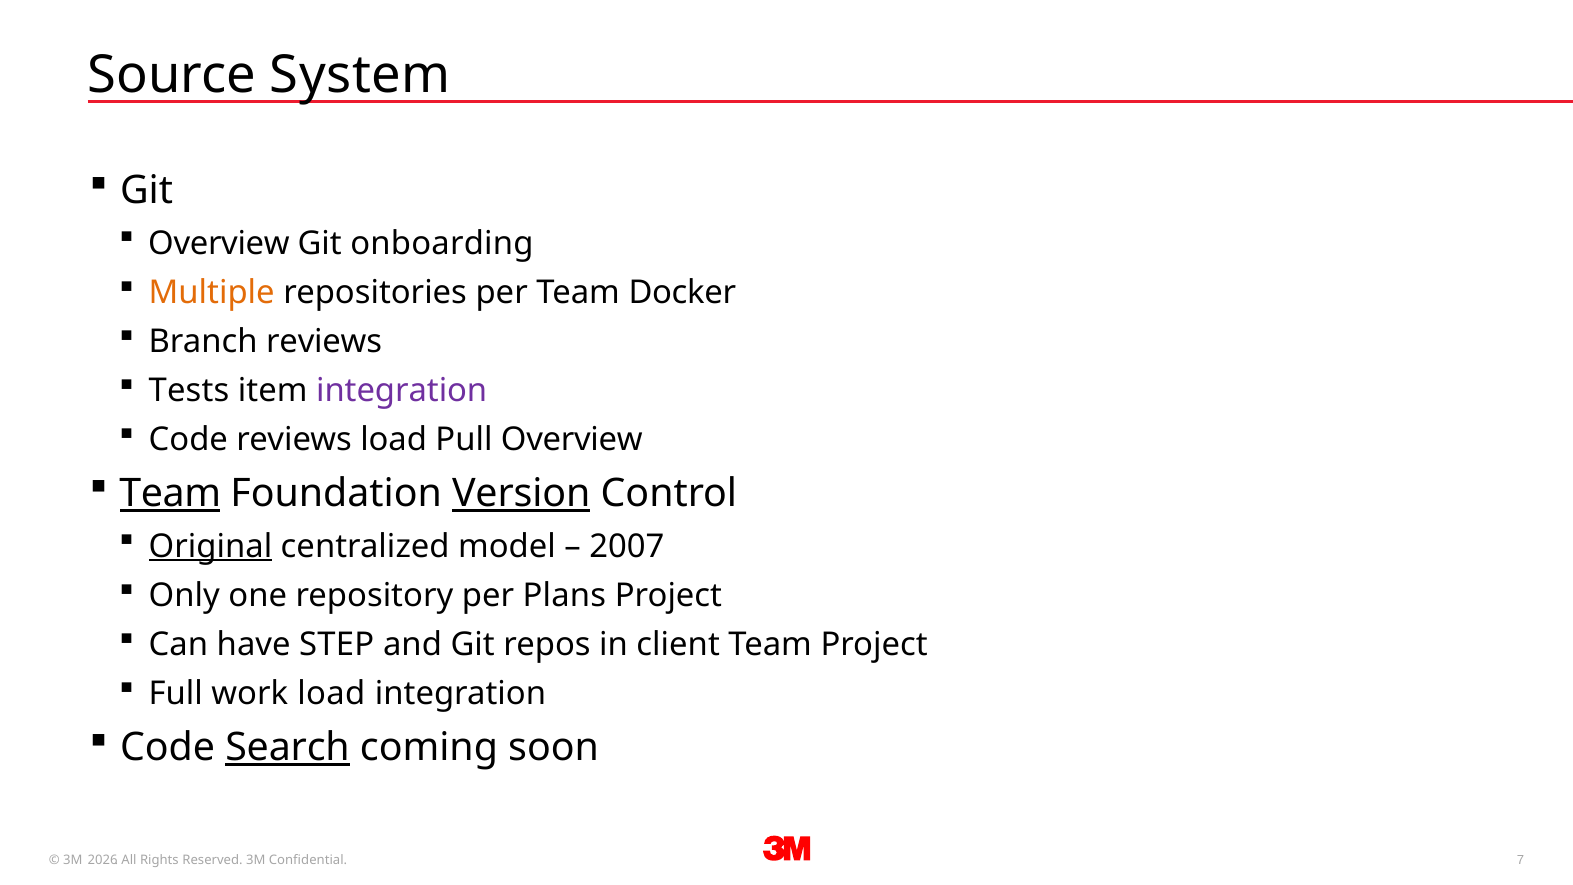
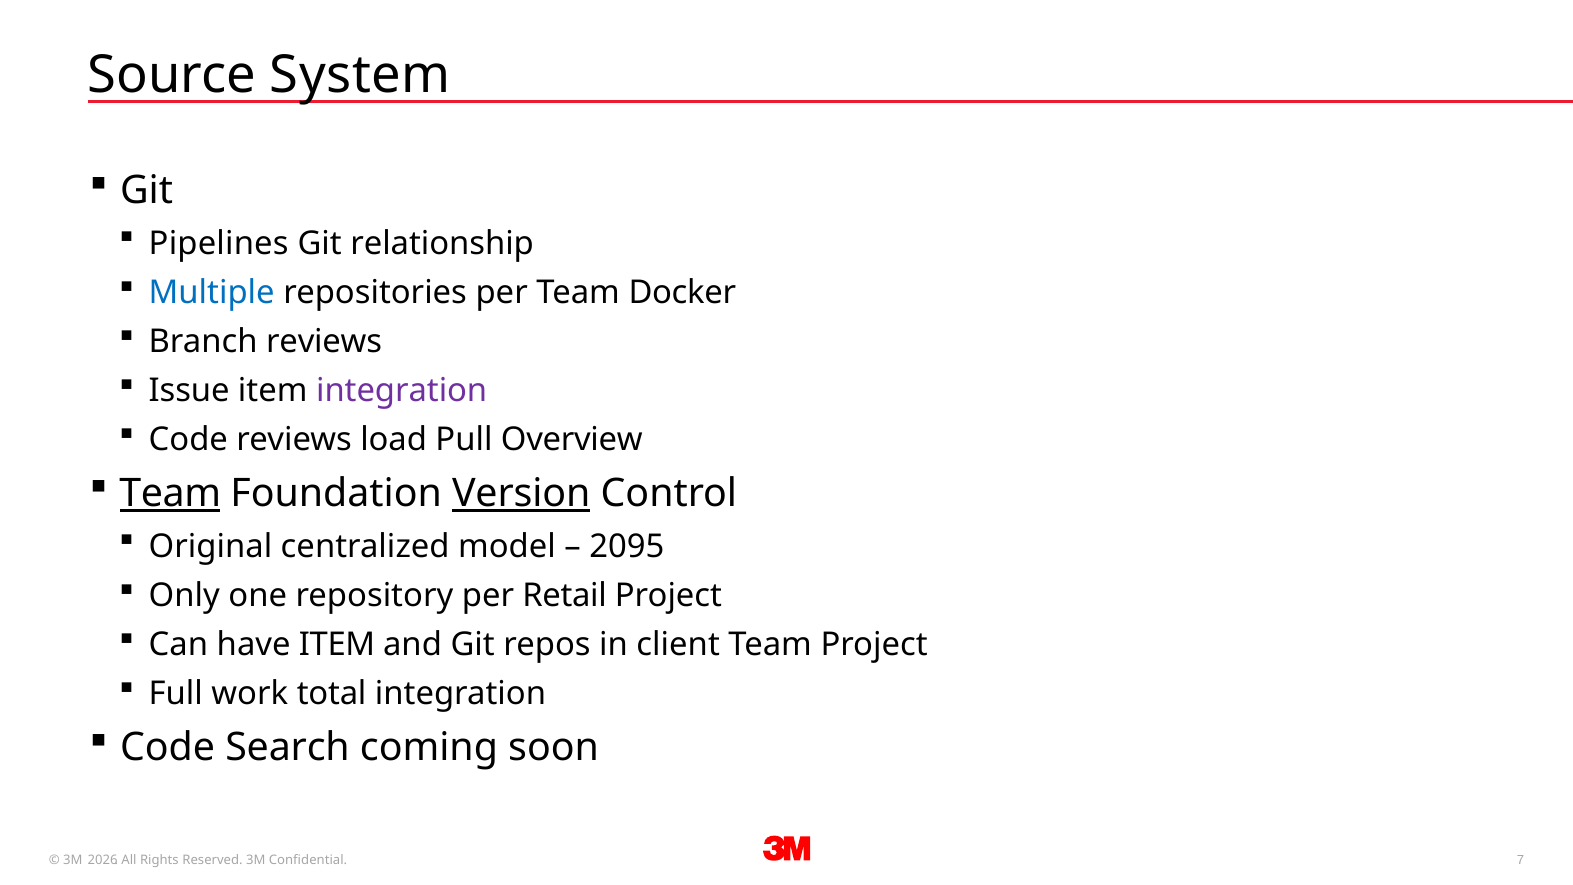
Overview: Overview -> Pipelines (219, 243)
onboarding: onboarding -> relationship (442, 243)
Multiple colour: orange -> blue (212, 293)
Tests: Tests -> Issue (189, 391)
Original underline: present -> none (210, 546)
2007: 2007 -> 2095 (627, 546)
Plans: Plans -> Retail (565, 596)
have STEP: STEP -> ITEM (337, 645)
work load: load -> total (332, 694)
Search underline: present -> none (288, 748)
